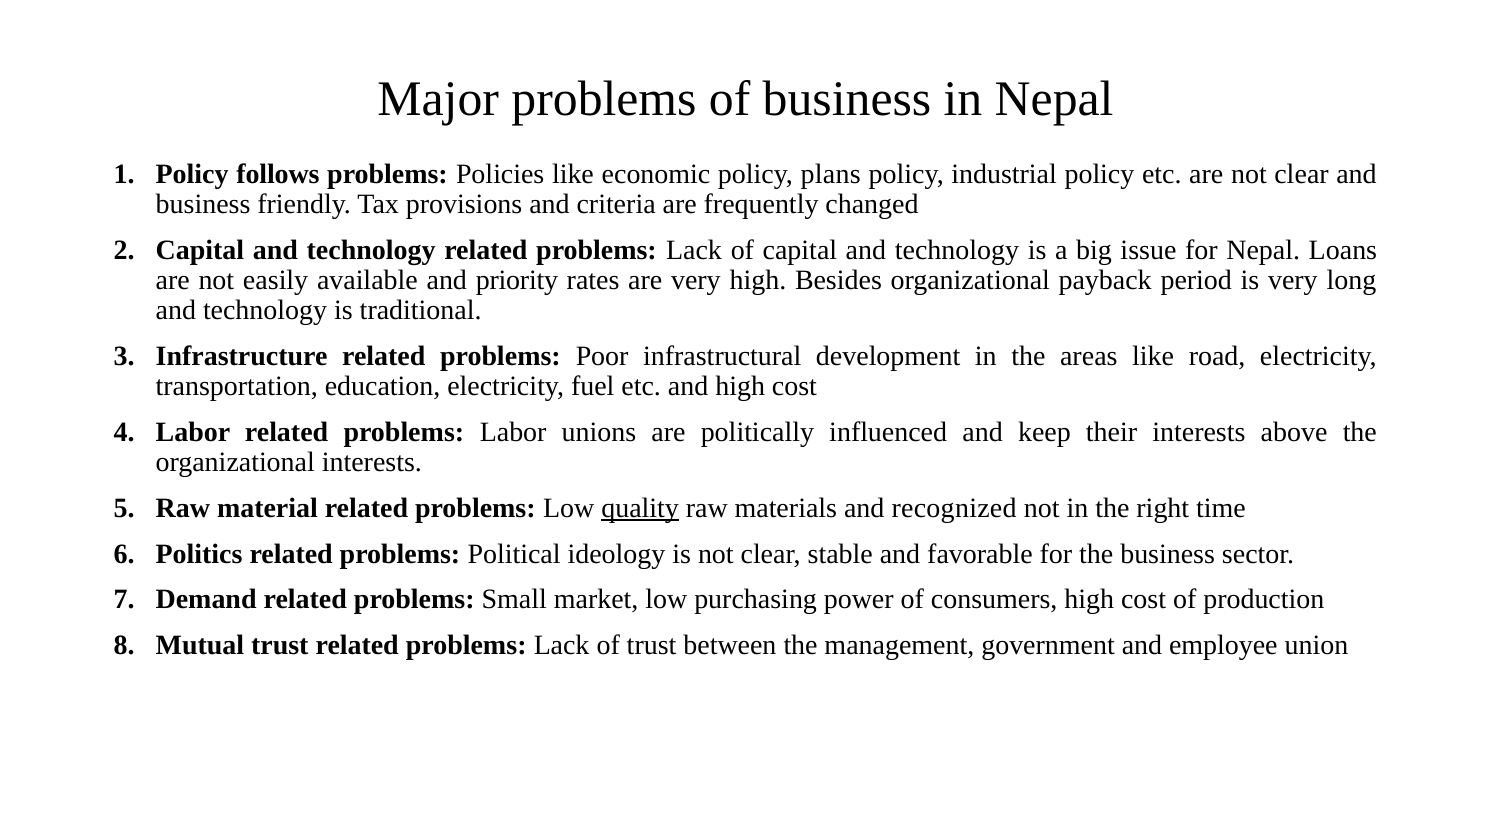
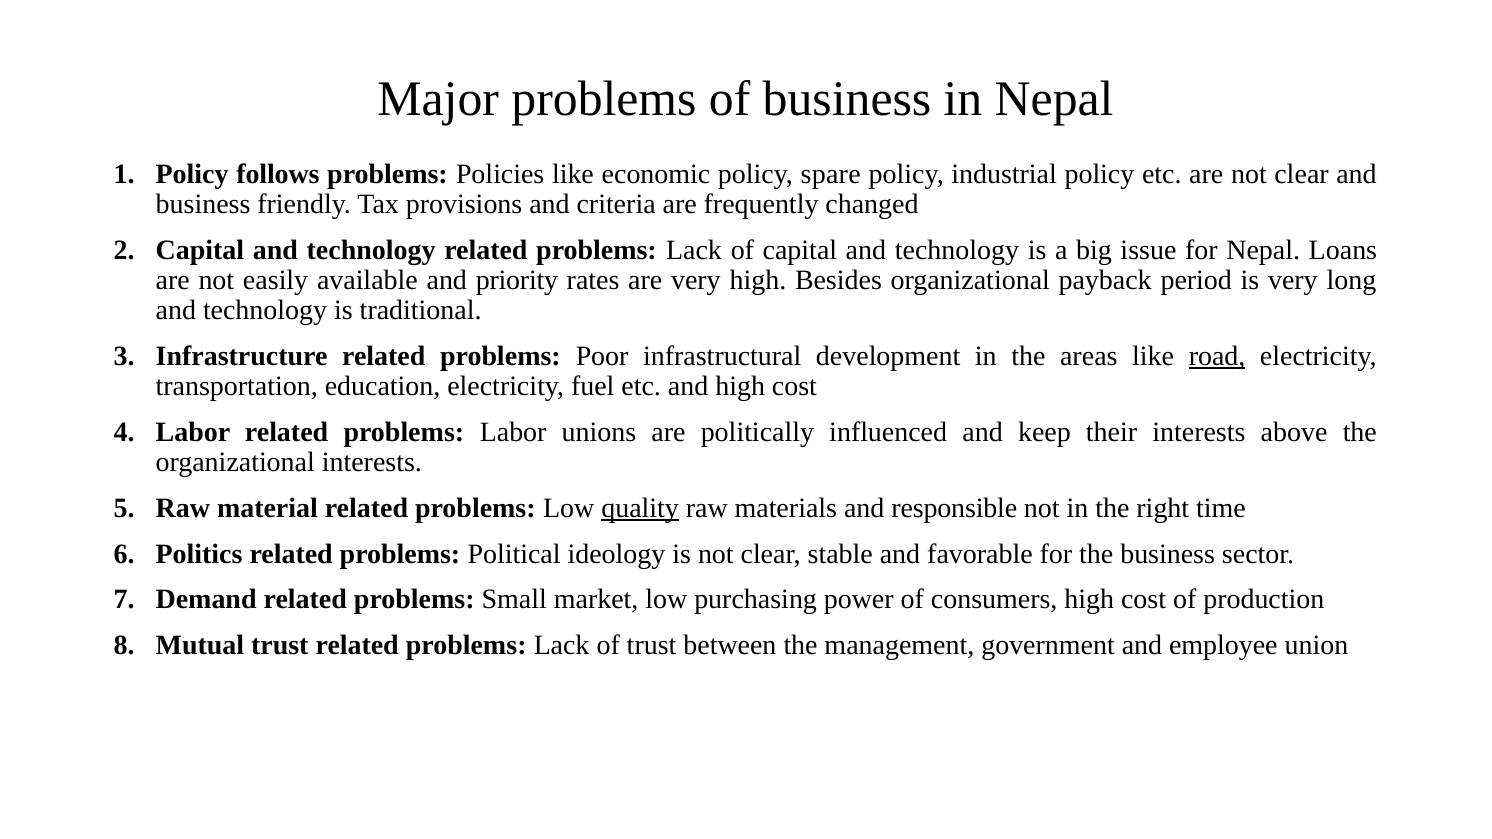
plans: plans -> spare (831, 174)
road underline: none -> present (1217, 356)
recognized: recognized -> responsible (954, 508)
